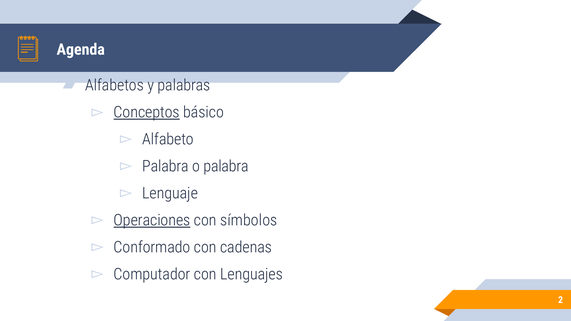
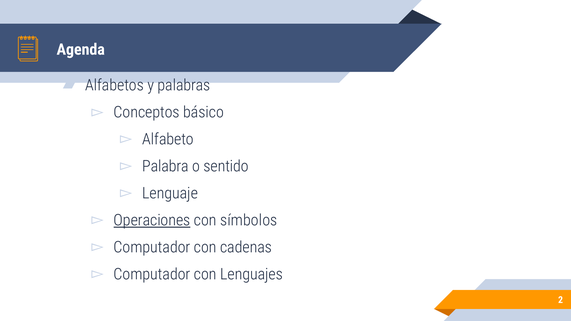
Conceptos underline: present -> none (147, 112)
o palabra: palabra -> sentido (226, 166)
Conformado: Conformado -> Computador (152, 247)
